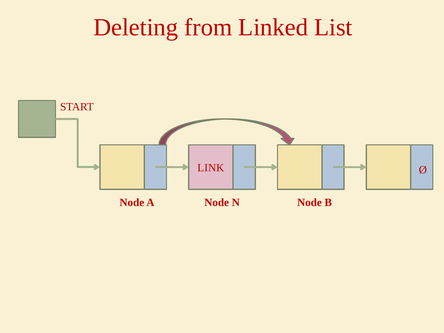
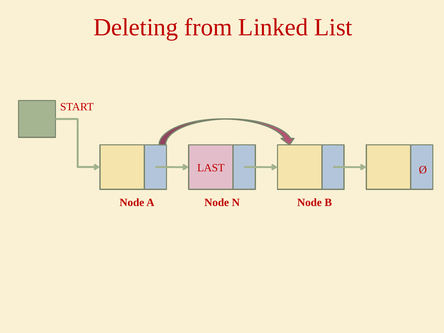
LINK: LINK -> LAST (211, 168)
